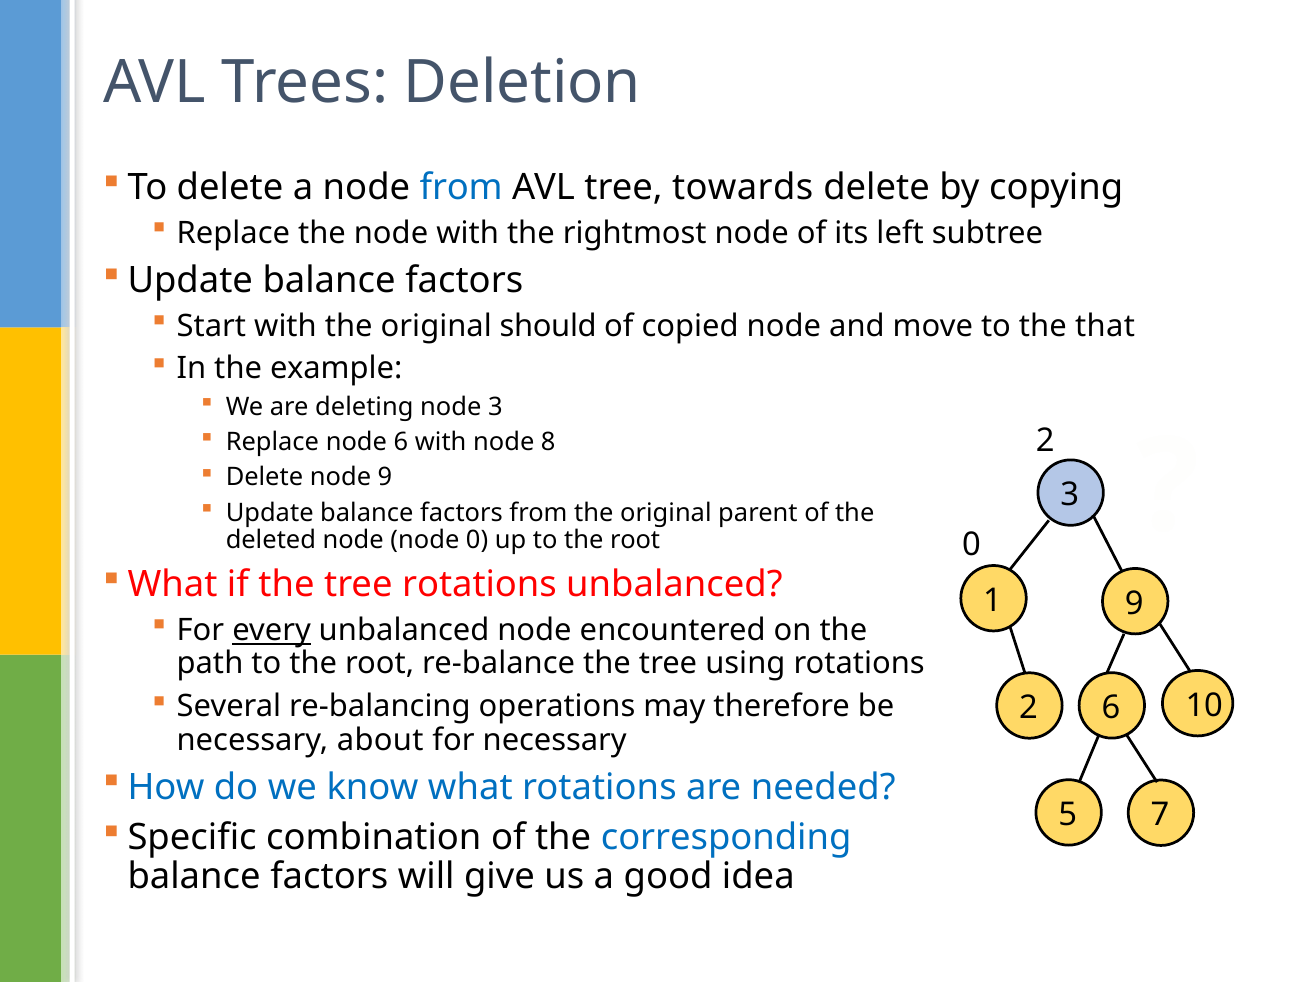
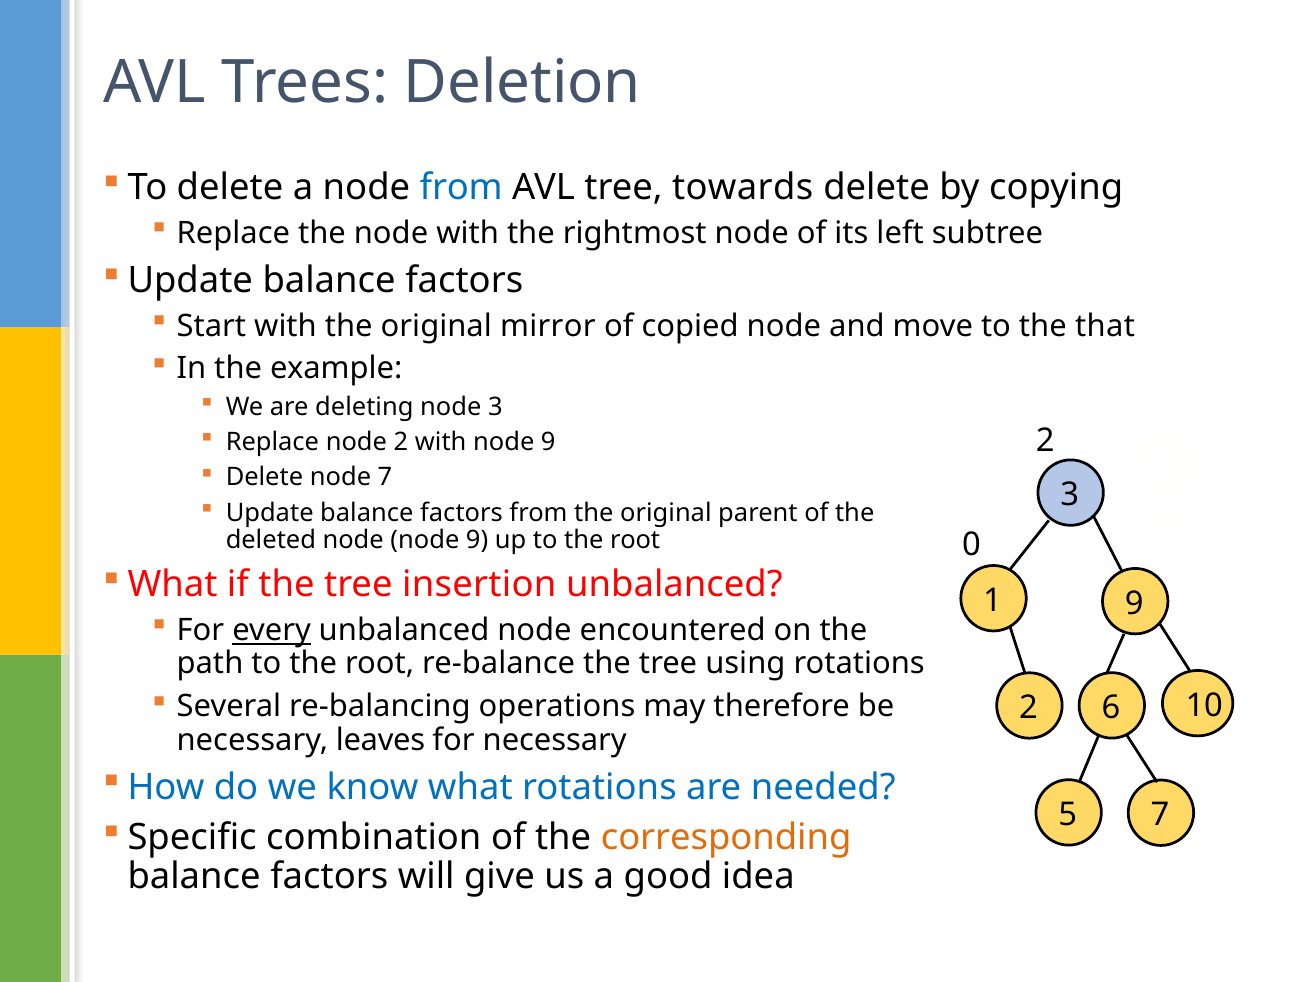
should: should -> mirror (548, 326)
node 6: 6 -> 2 (401, 442)
with node 8: 8 -> 9 (548, 442)
node 9: 9 -> 7 (385, 477)
node node 0: 0 -> 9 (477, 540)
tree rotations: rotations -> insertion (479, 584)
about: about -> leaves (381, 740)
corresponding colour: blue -> orange (726, 837)
